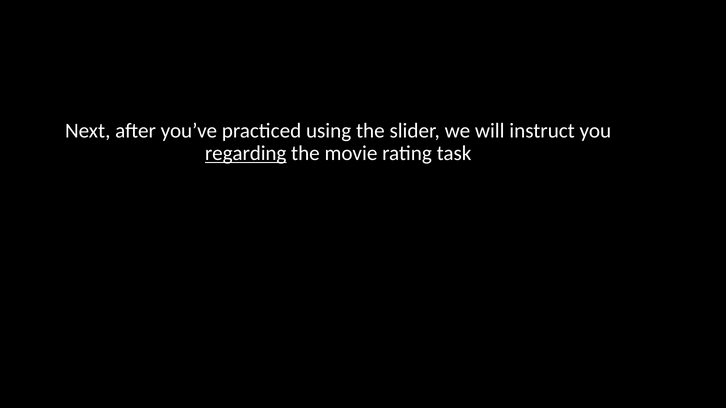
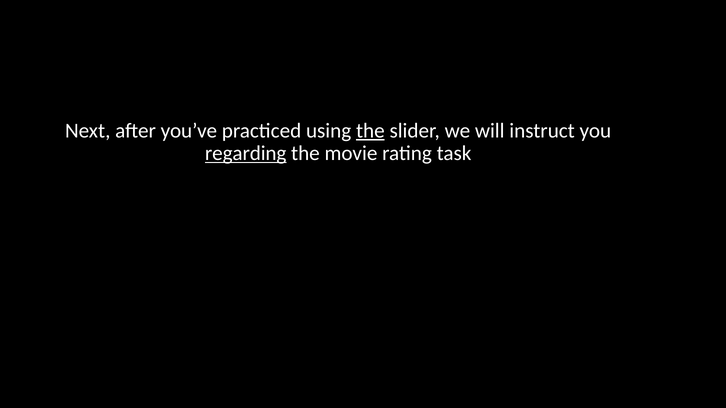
the underline: none -> present (370, 131)
